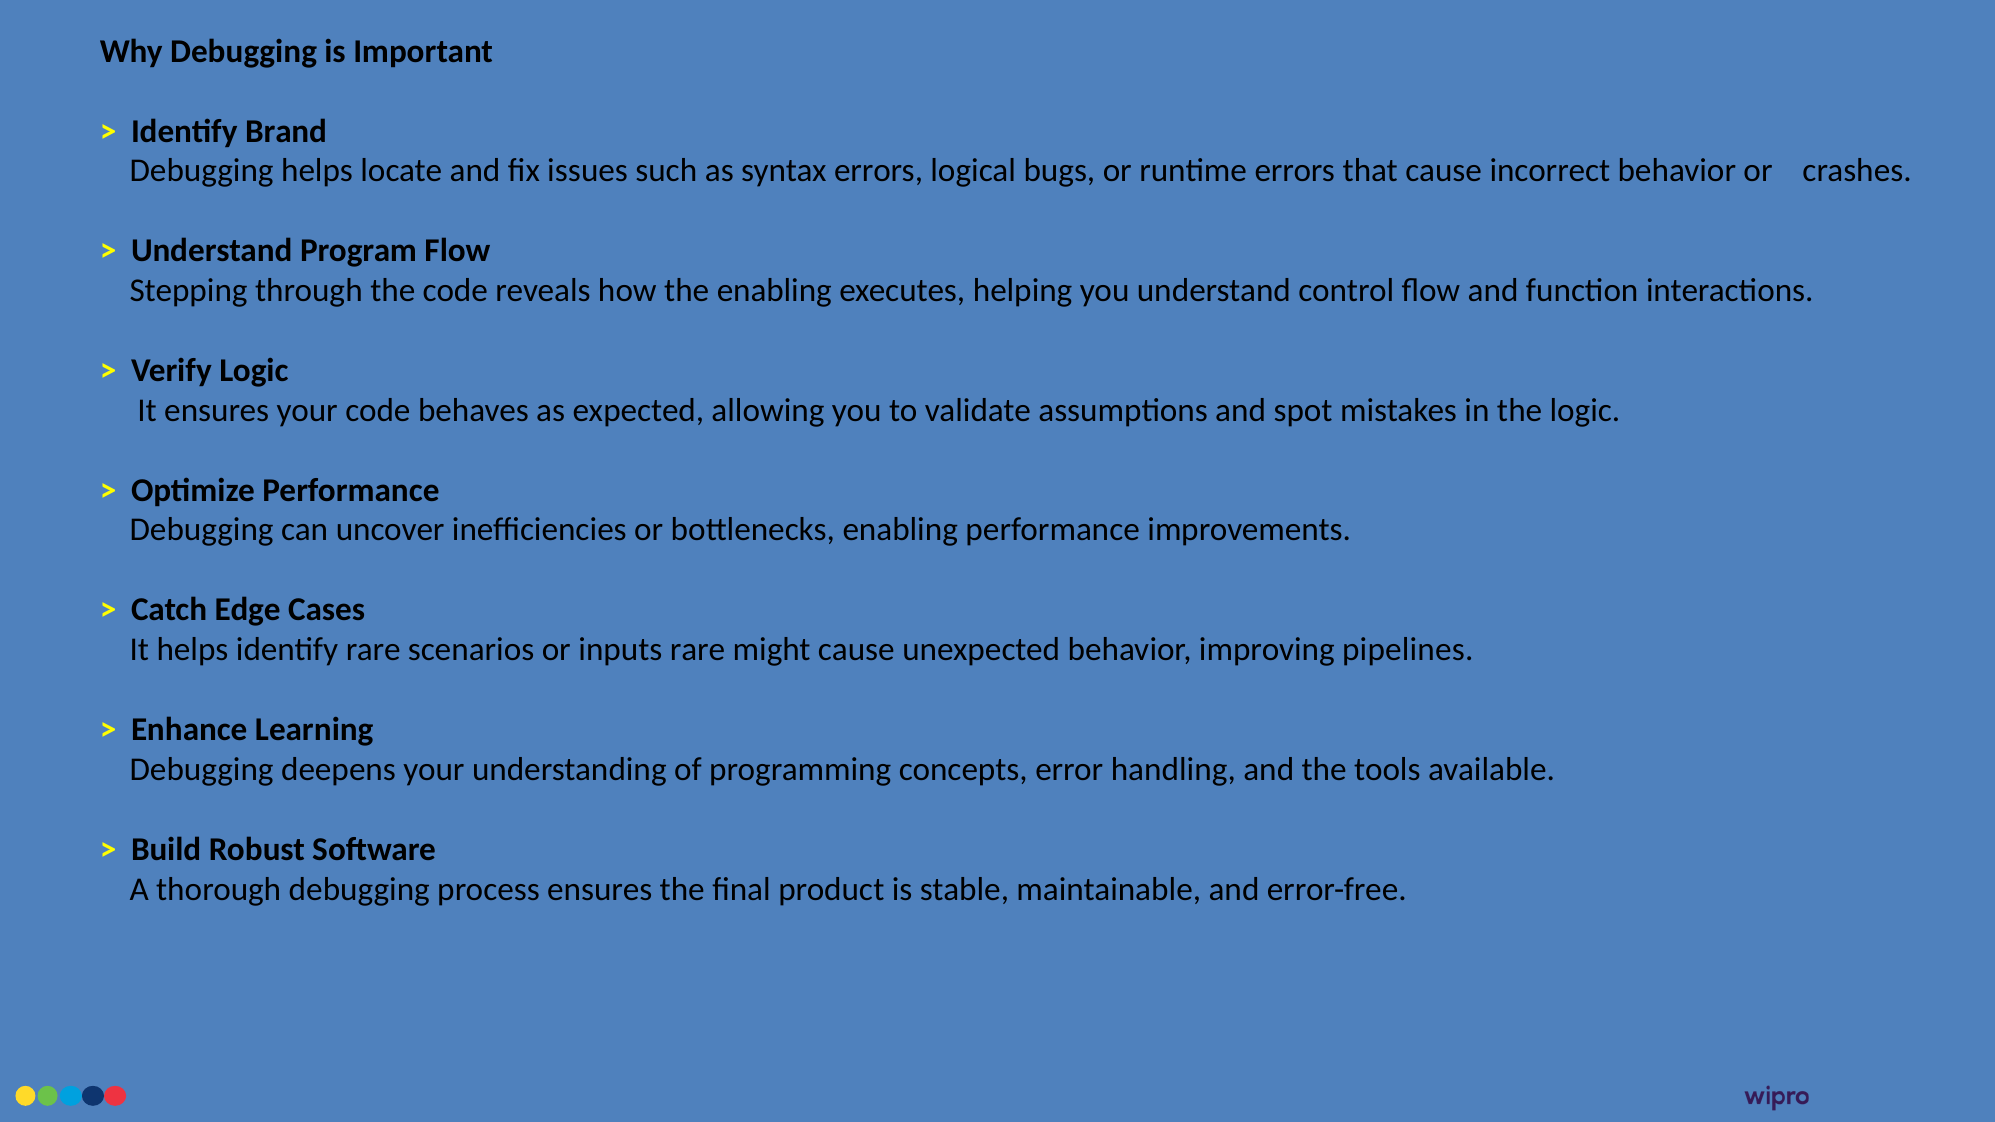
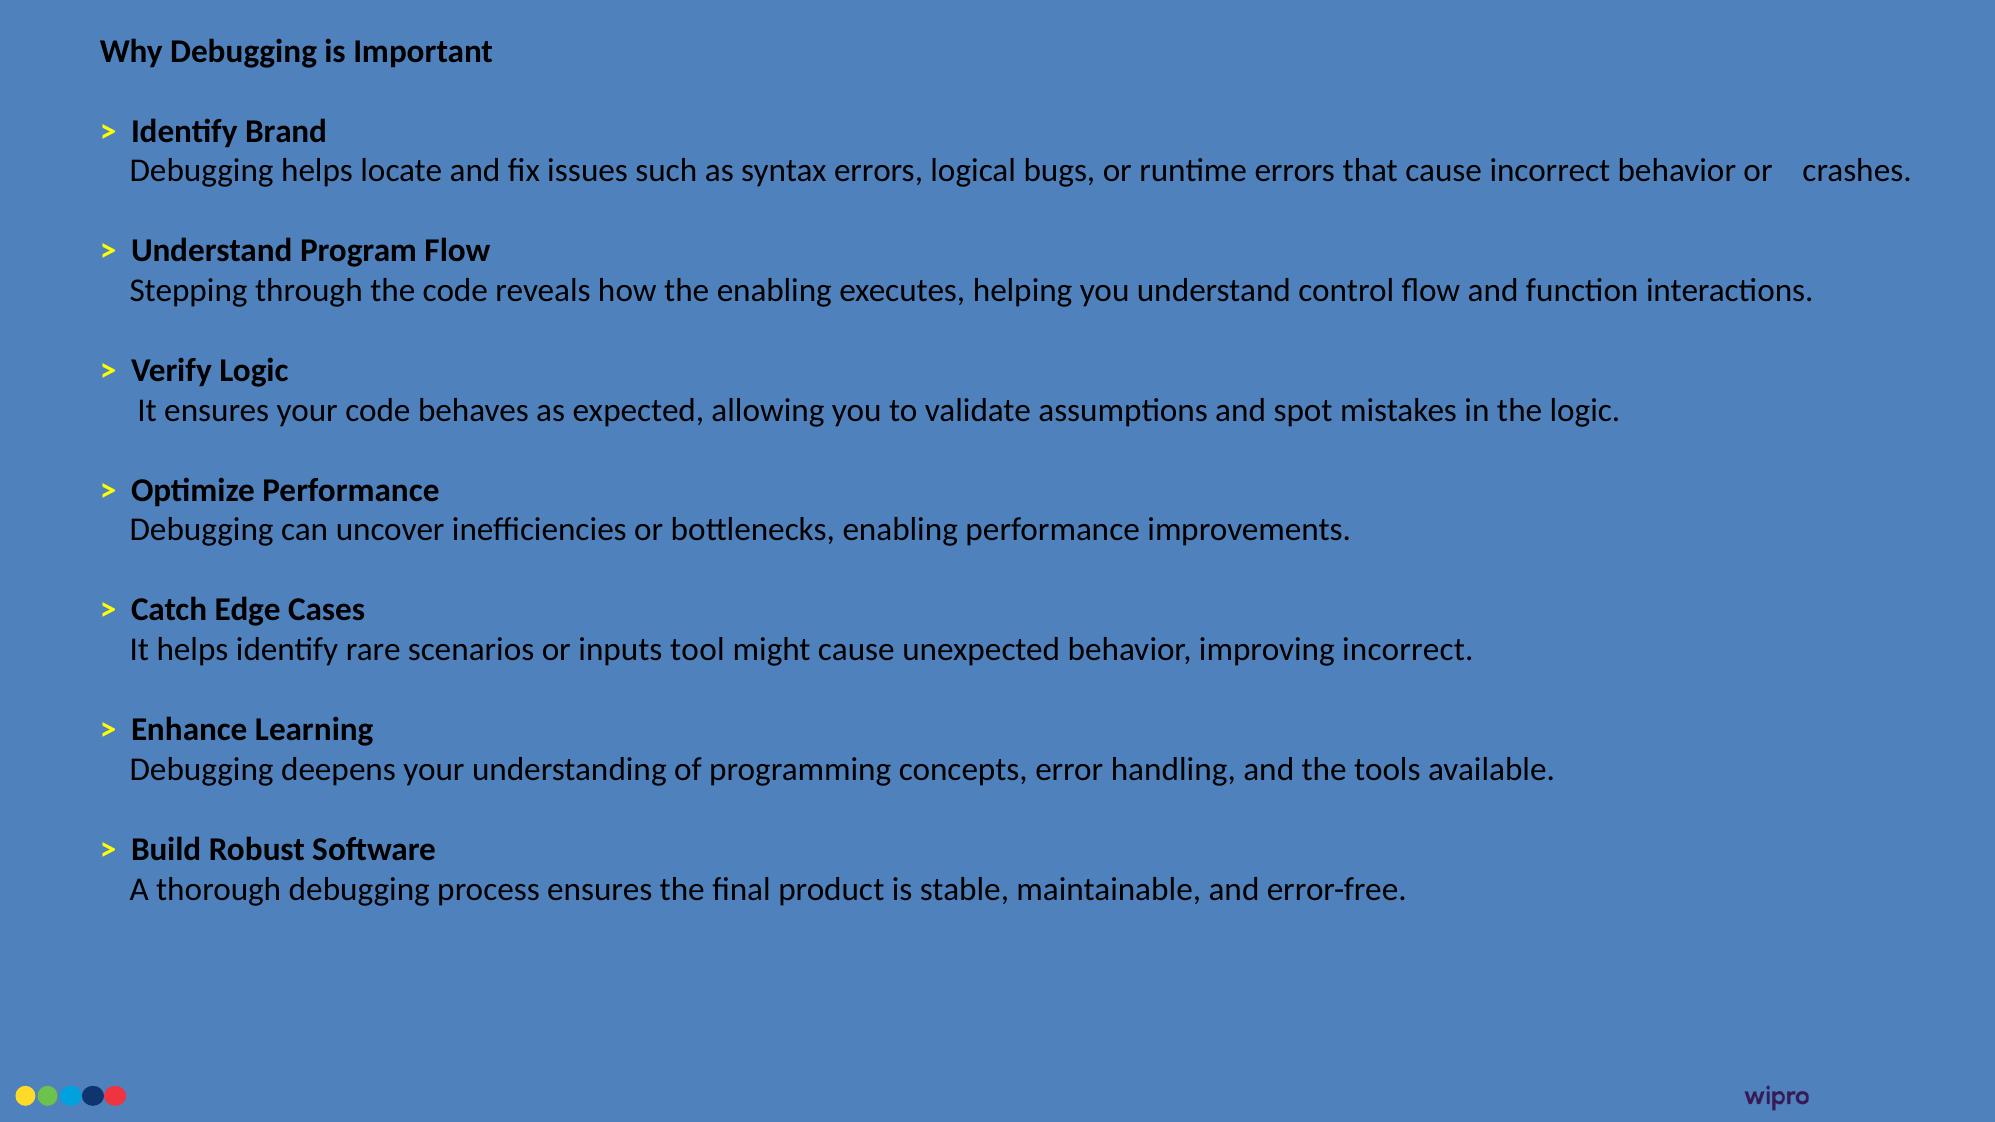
inputs rare: rare -> tool (697, 650)
improving pipelines: pipelines -> incorrect (1408, 650)
